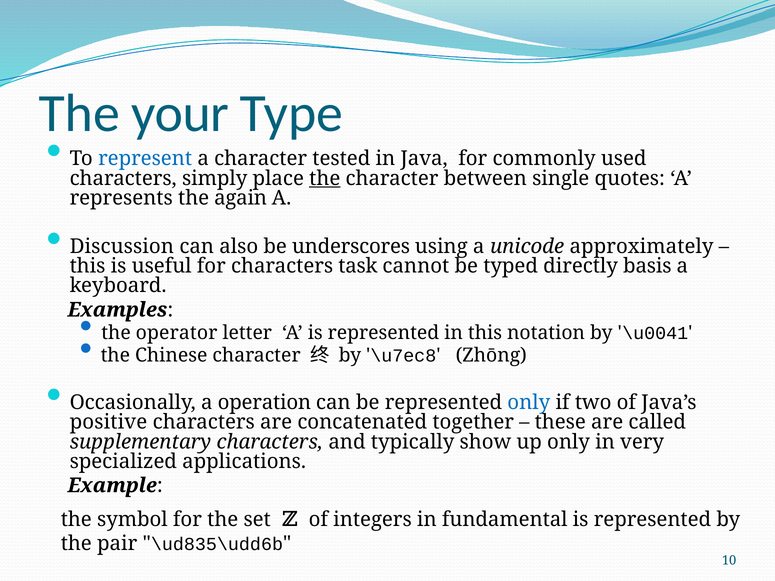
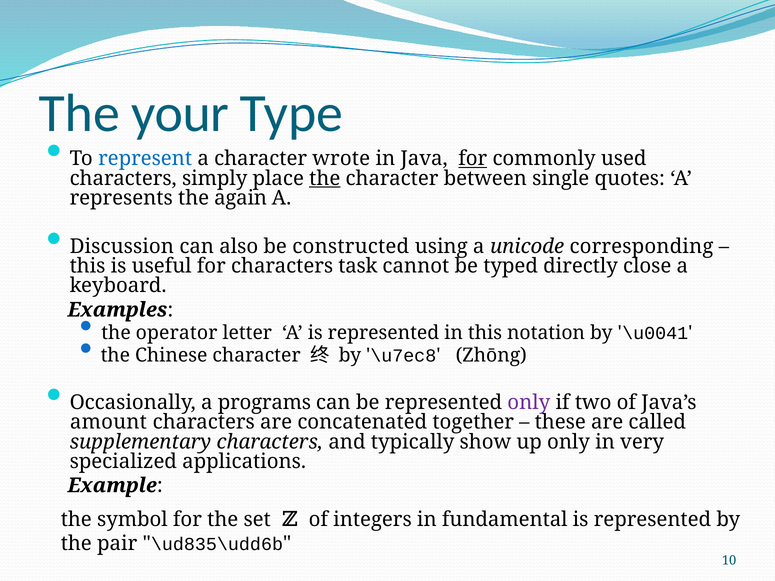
tested: tested -> wrote (341, 159)
for underline: none -> present (473, 159)
underscores: underscores -> constructed (351, 247)
approximately: approximately -> corresponding (641, 247)
basis: basis -> close (647, 266)
operation: operation -> programs (264, 403)
only colour: blue -> purple (529, 403)
positive: positive -> amount (108, 422)
